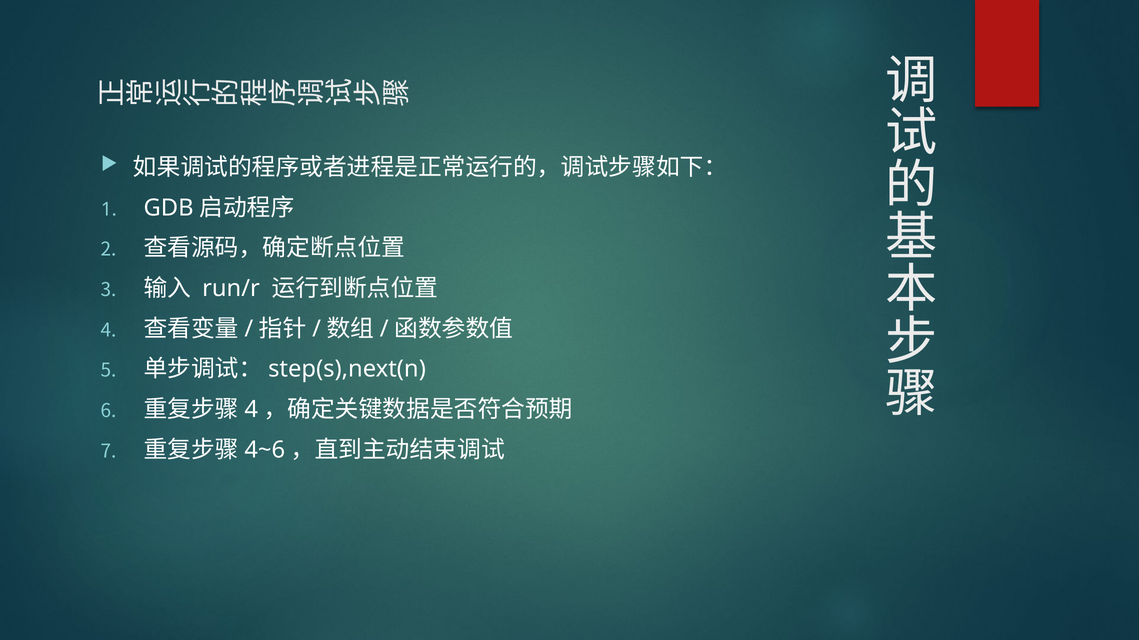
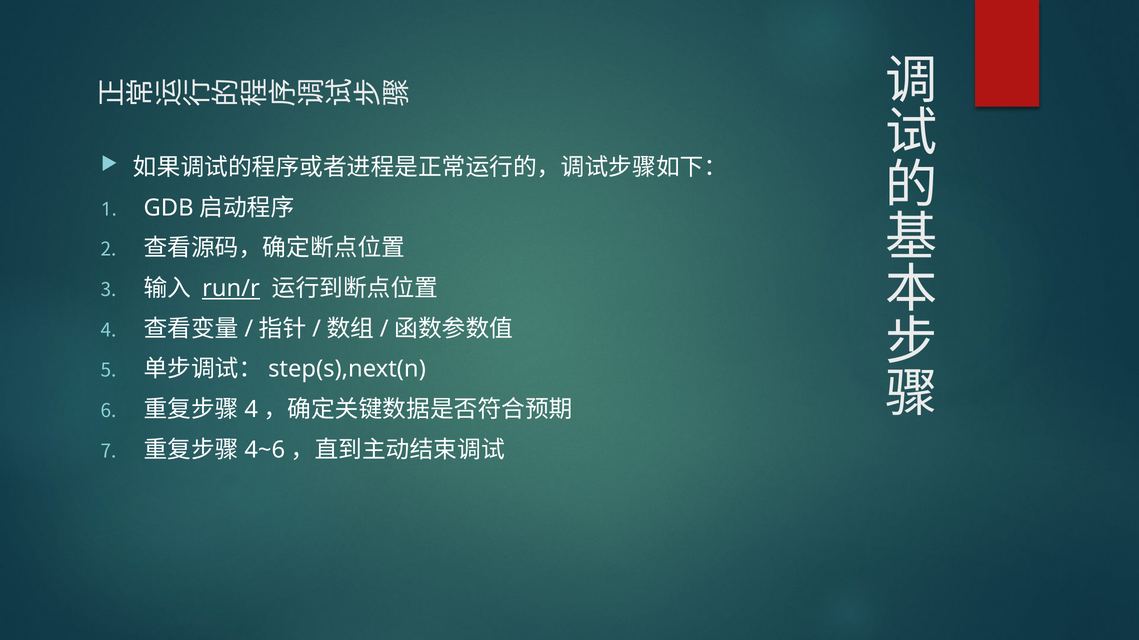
run/r underline: none -> present (231, 289)
